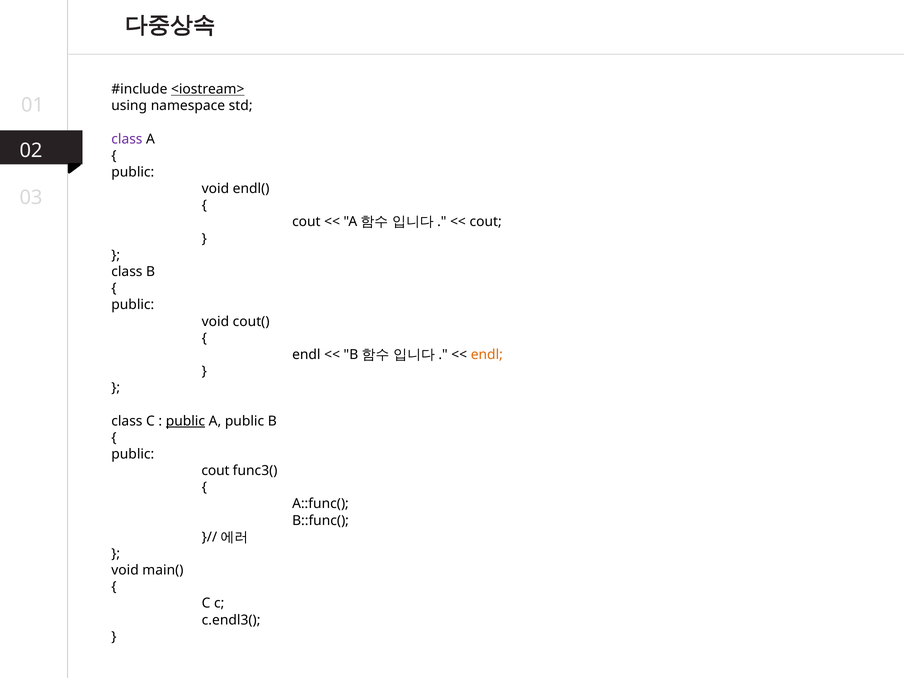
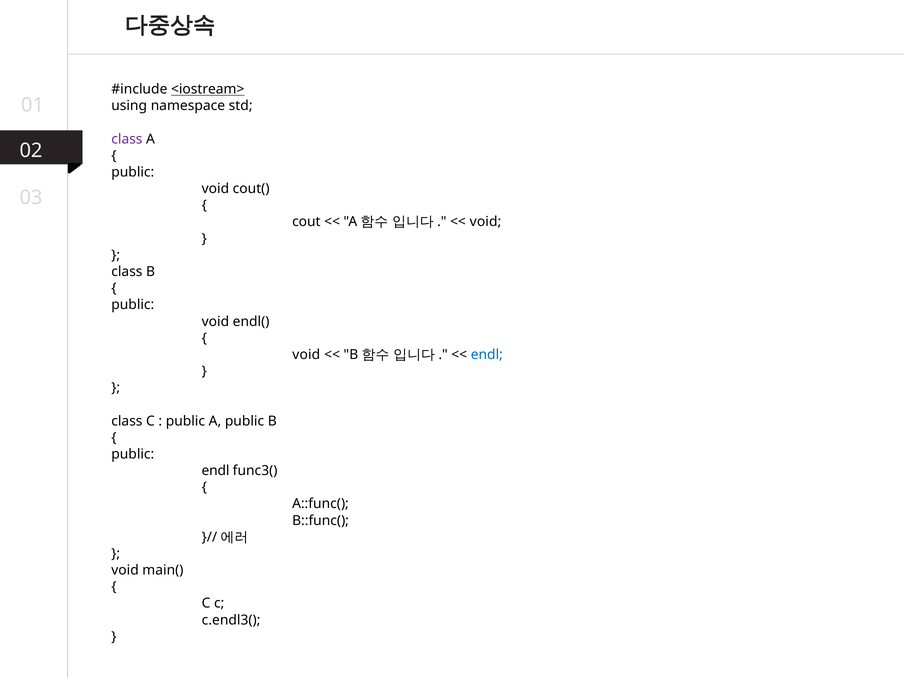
endl(: endl( -> cout( (251, 189)
cout: cout -> void (486, 222)
cout(: cout( -> endl( (251, 321)
endl: endl -> void (306, 355)
endl colour: orange -> blue (487, 355)
public underline: present -> none (185, 421)
cout: cout -> endl (216, 471)
